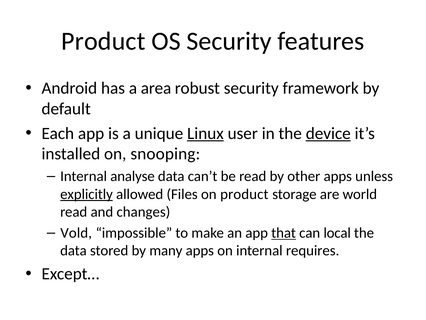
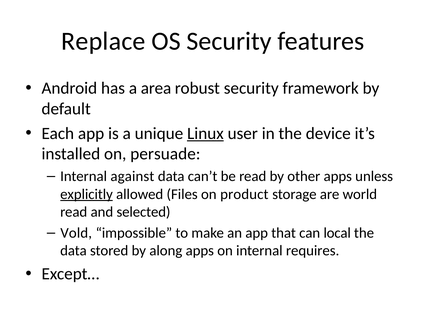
Product: Product -> Replace (103, 41)
device underline: present -> none (328, 133)
snooping: snooping -> persuade (165, 154)
analyse: analyse -> against (132, 176)
changes: changes -> selected (143, 212)
that underline: present -> none (284, 233)
many: many -> along (166, 250)
